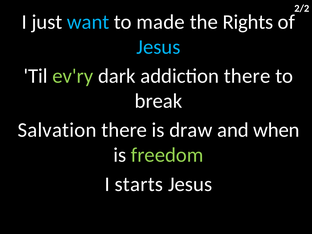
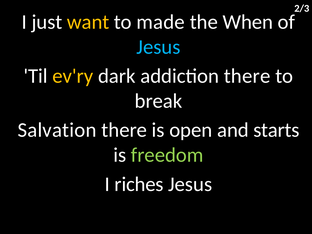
2/2: 2/2 -> 2/3 (302, 8)
want colour: light blue -> yellow (88, 22)
Rights: Rights -> When (248, 22)
ev'ry colour: light green -> yellow (73, 76)
draw: draw -> open (191, 130)
when: when -> starts (276, 130)
starts: starts -> riches (139, 184)
